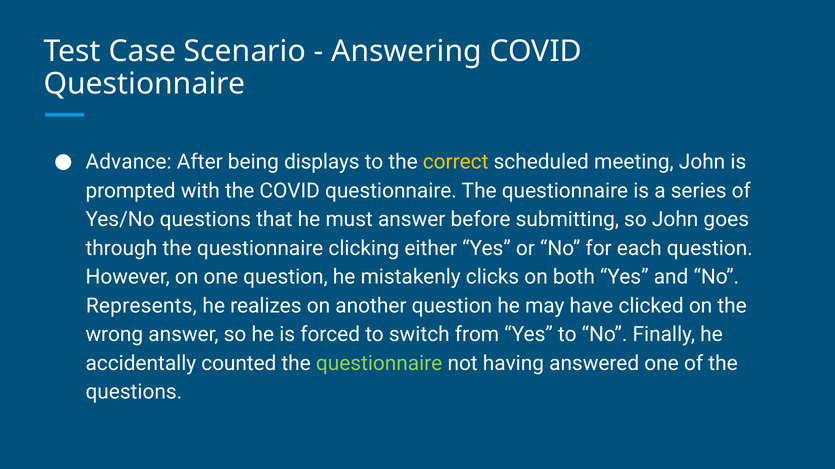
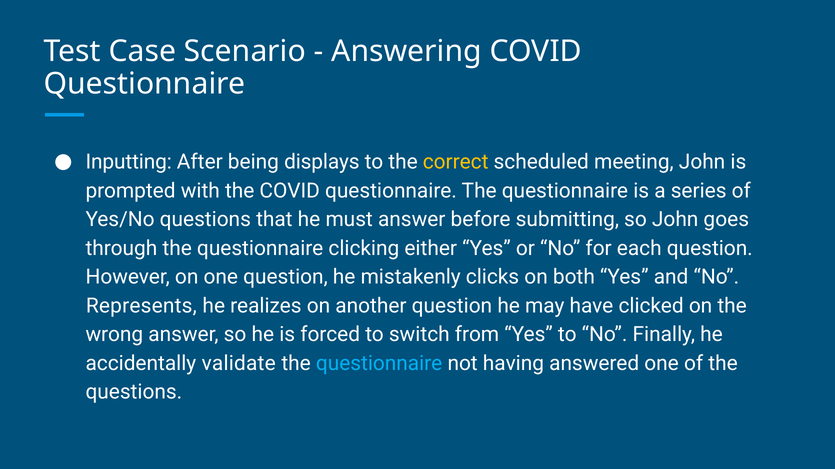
Advance: Advance -> Inputting (129, 162)
counted: counted -> validate (239, 364)
questionnaire colour: light green -> light blue (379, 364)
